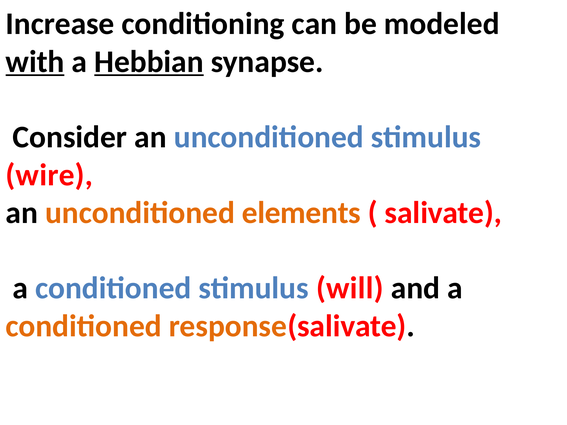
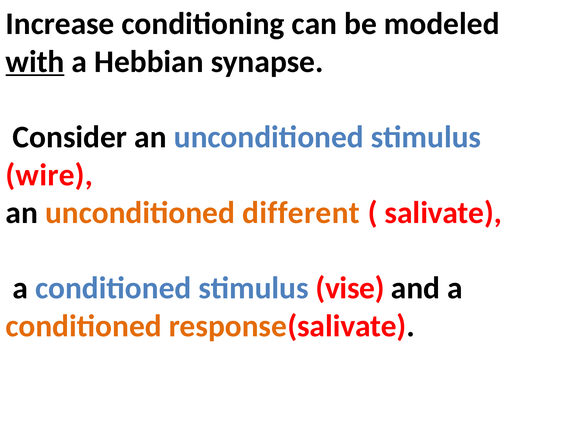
Hebbian underline: present -> none (149, 62)
elements: elements -> different (301, 213)
will: will -> vise (350, 288)
